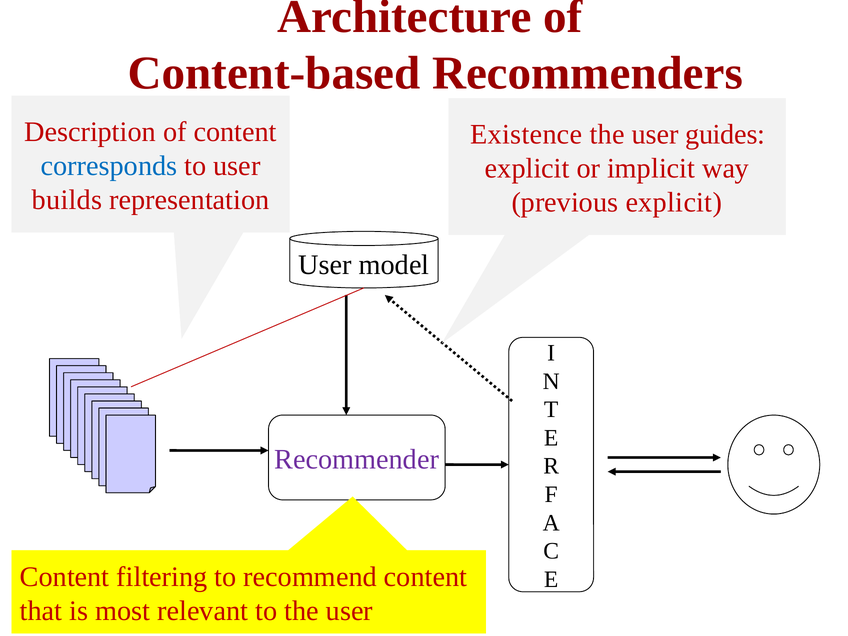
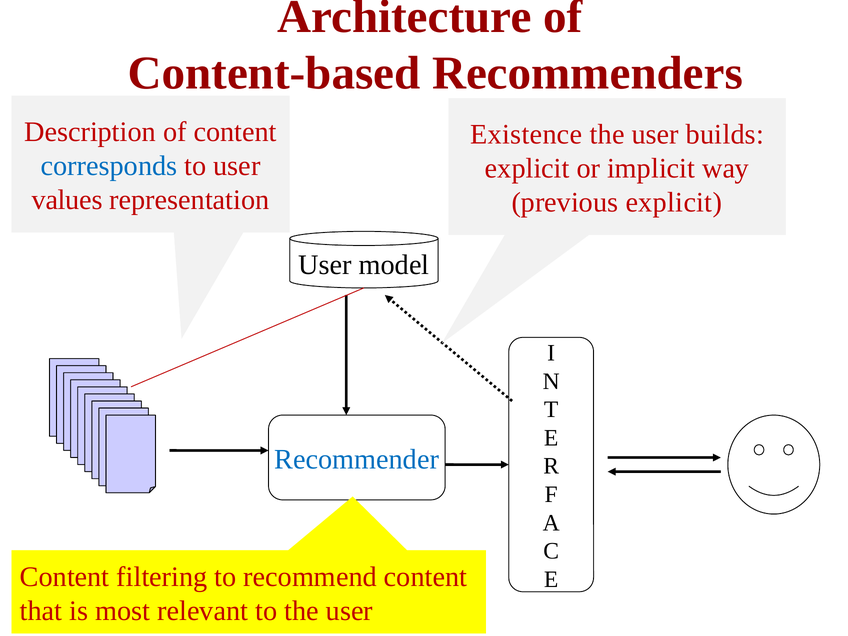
guides: guides -> builds (725, 135)
builds: builds -> values (67, 200)
Recommender colour: purple -> blue (357, 459)
